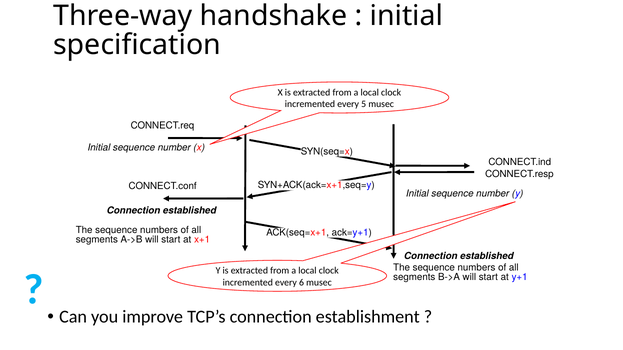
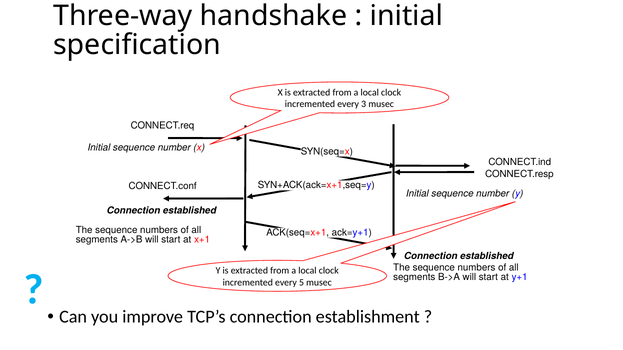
5: 5 -> 3 (364, 104)
6: 6 -> 5 (301, 283)
